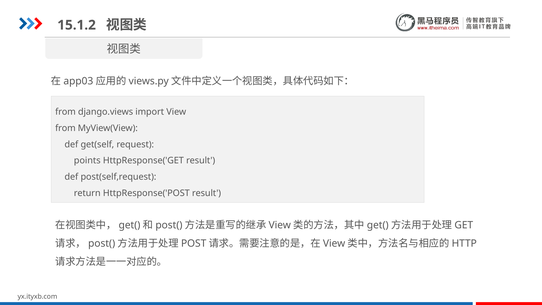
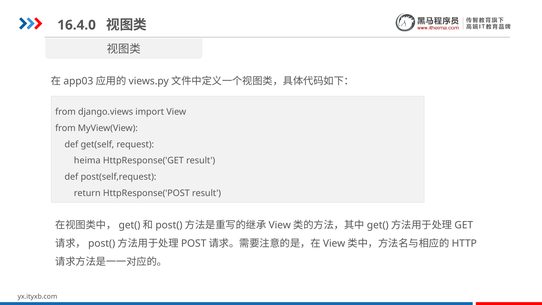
15.1.2: 15.1.2 -> 16.4.0 (77, 25)
points: points -> heima (87, 161)
